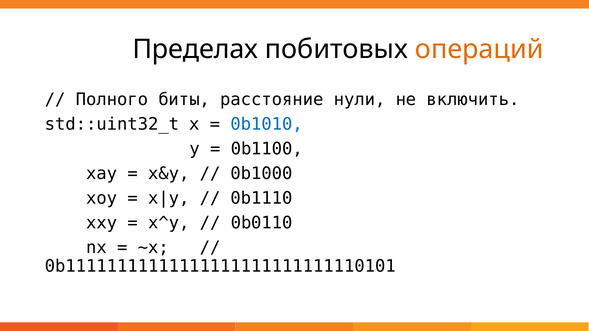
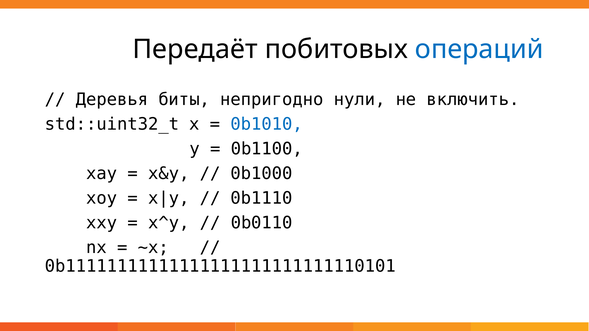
Пределах: Пределах -> Передаёт (195, 49)
операций colour: orange -> blue (479, 49)
Полного: Полного -> Деревья (112, 100)
расстояние: расстояние -> непригодно (272, 100)
